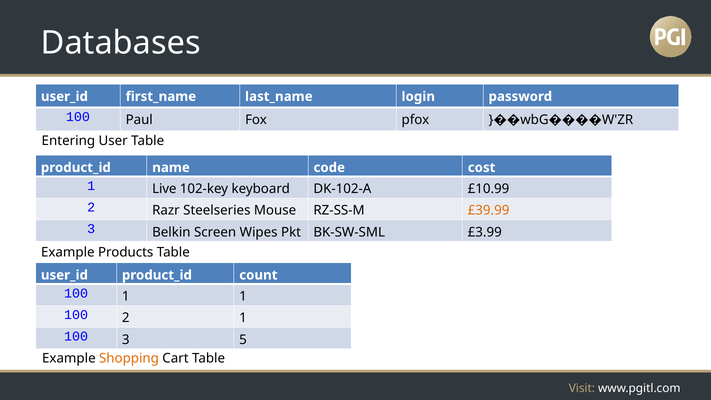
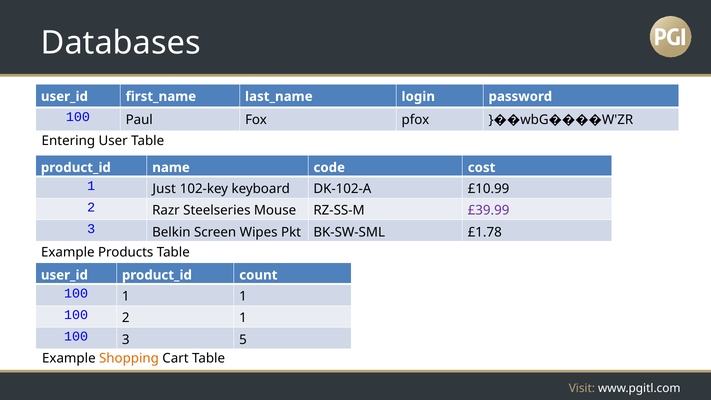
Live: Live -> Just (164, 189)
£39.99 colour: orange -> purple (489, 211)
£3.99: £3.99 -> £1.78 (485, 232)
